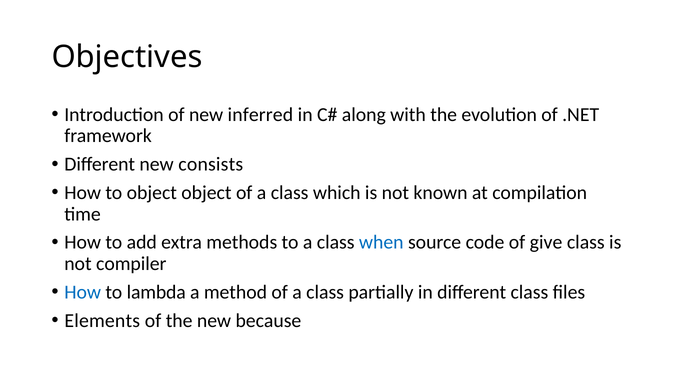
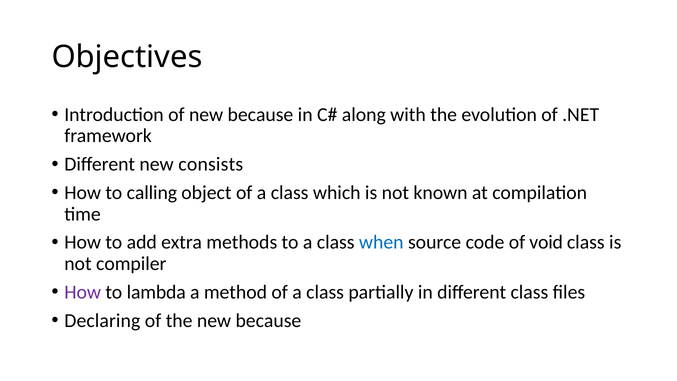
of new inferred: inferred -> because (260, 114)
to object: object -> calling (152, 193)
give: give -> void (546, 242)
How colour: blue -> purple (83, 292)
Elements: Elements -> Declaring (102, 320)
